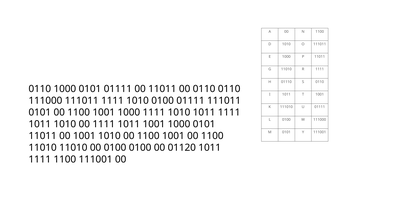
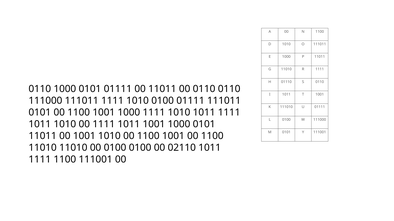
01120: 01120 -> 02110 (182, 148)
